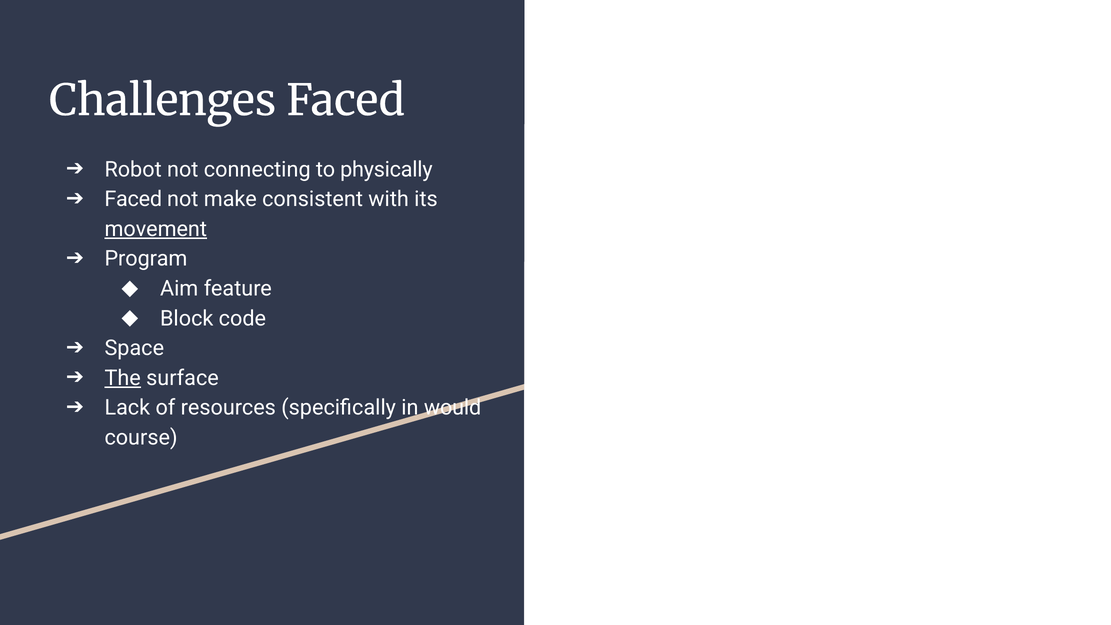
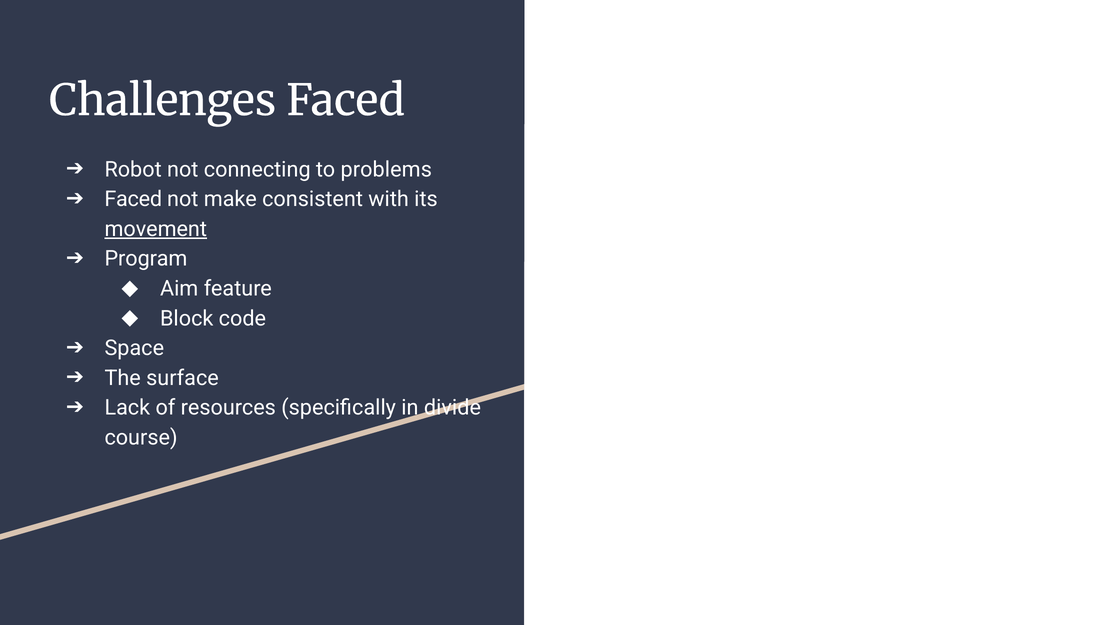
physically: physically -> problems (386, 169)
The underline: present -> none (123, 378)
would: would -> divide (452, 408)
